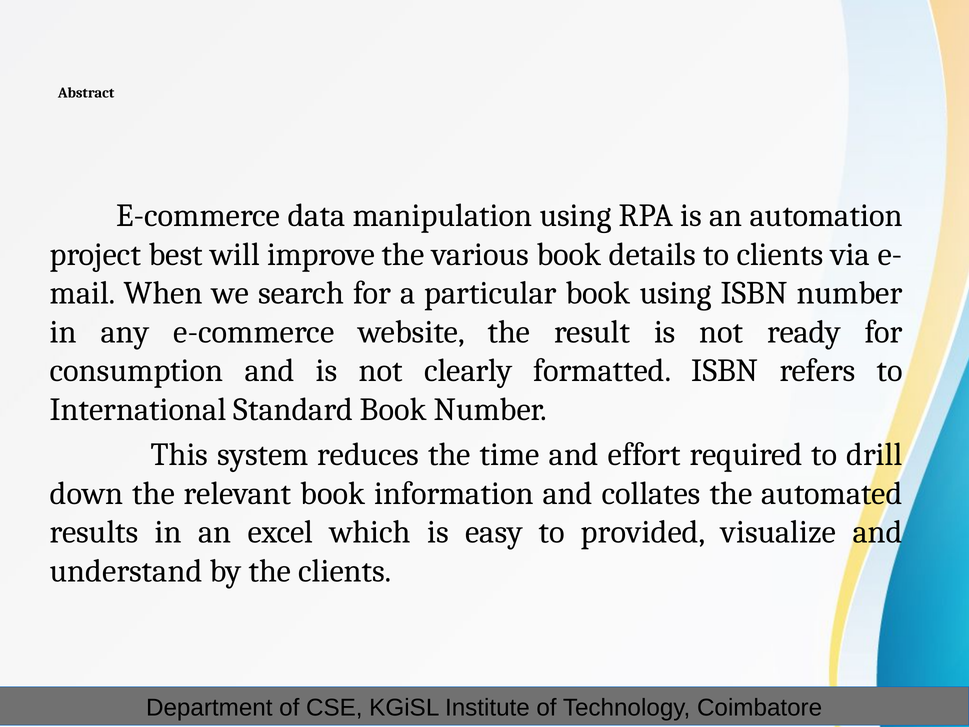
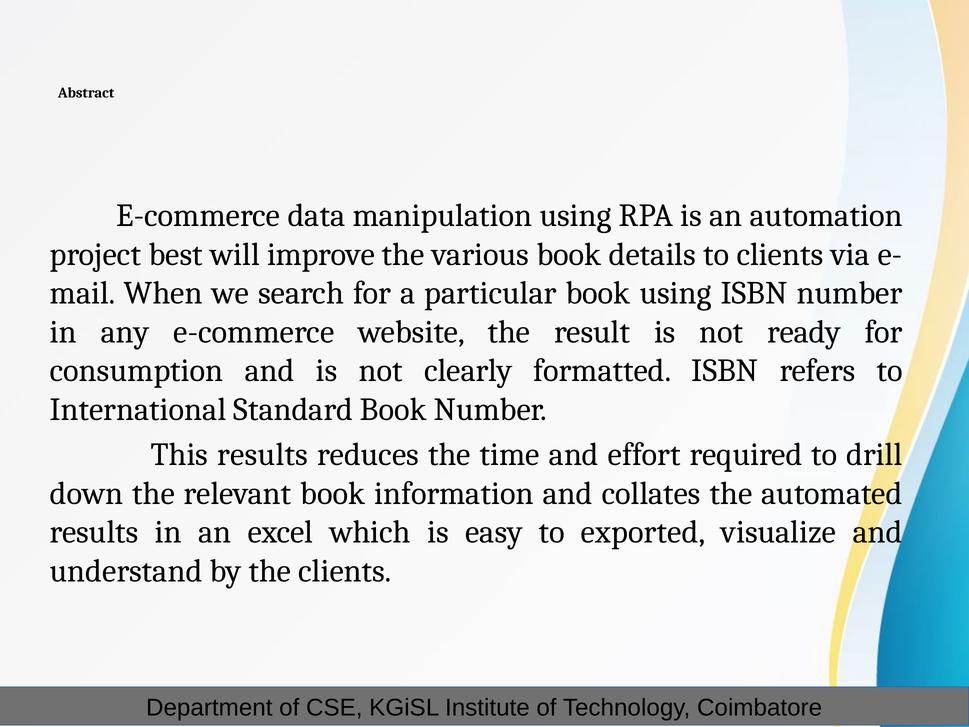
This system: system -> results (263, 455)
provided: provided -> exported (643, 532)
